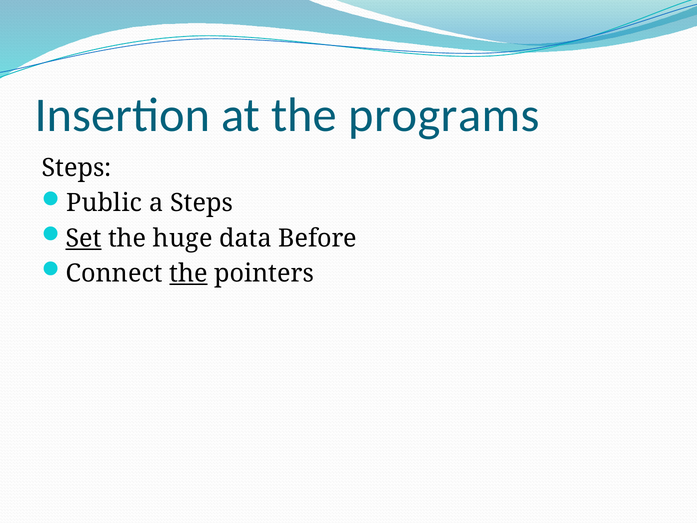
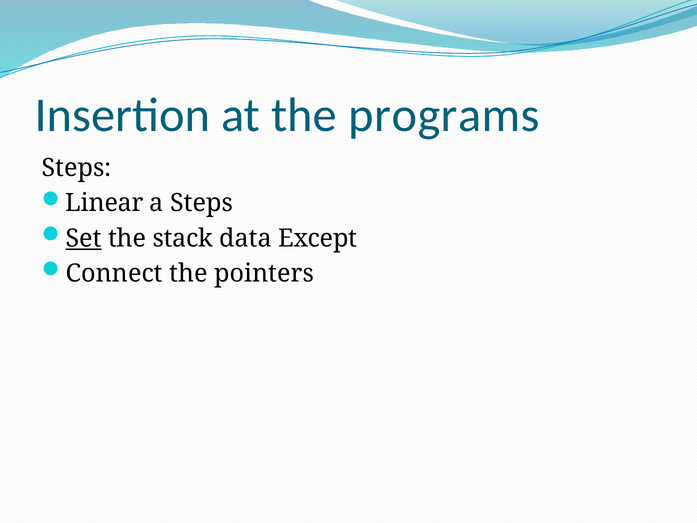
Public: Public -> Linear (104, 203)
huge: huge -> stack (183, 238)
Before: Before -> Except (318, 238)
the underline: present -> none (189, 273)
